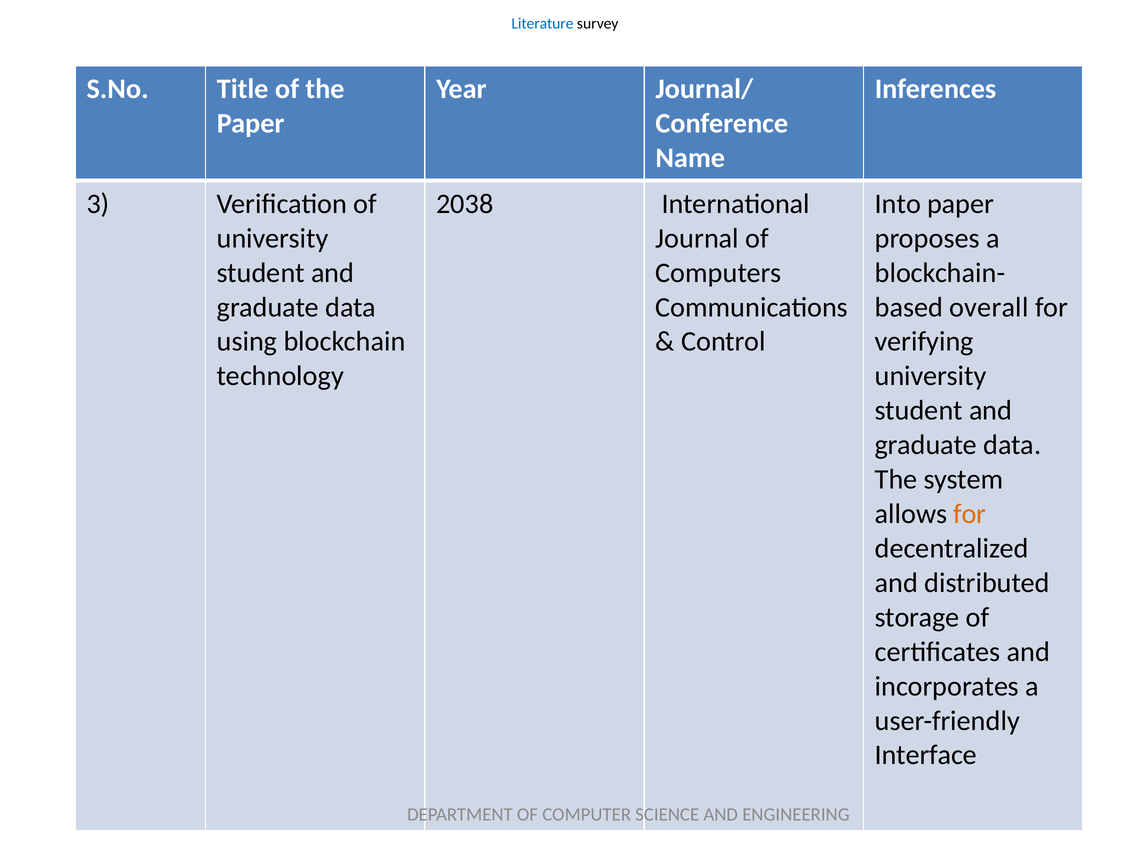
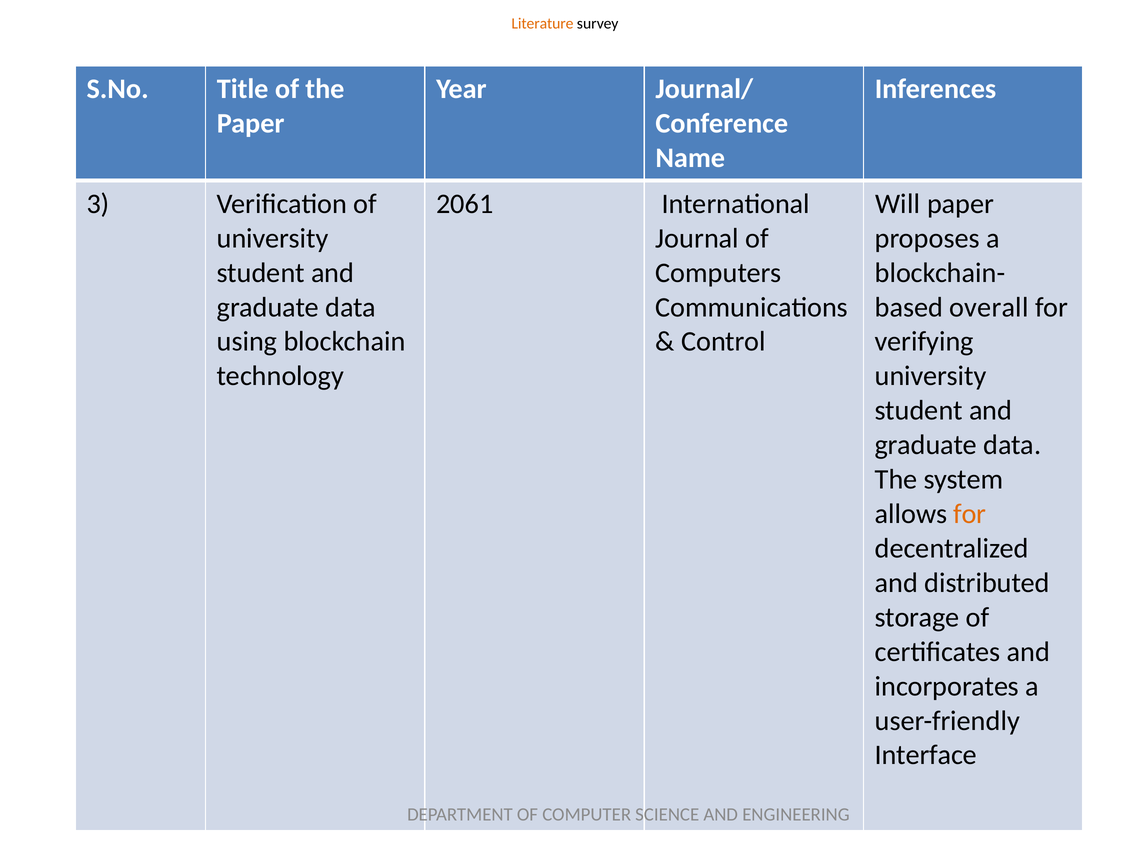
Literature colour: blue -> orange (542, 24)
2038: 2038 -> 2061 (465, 204)
Into: Into -> Will (898, 204)
